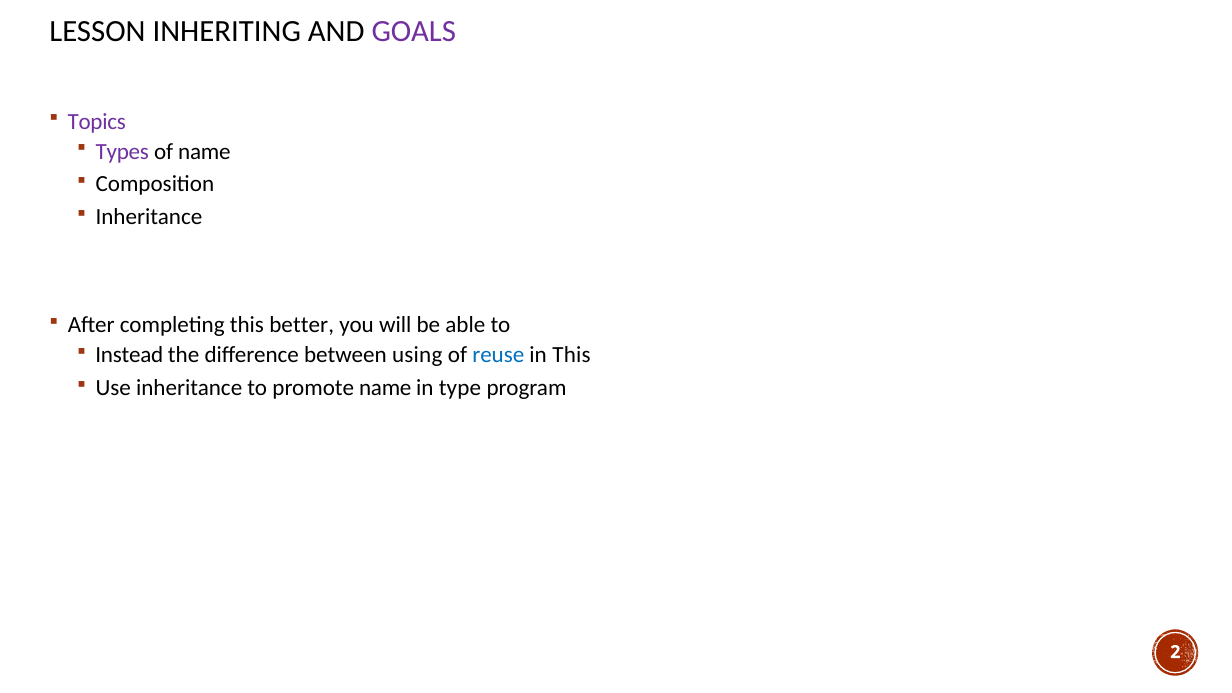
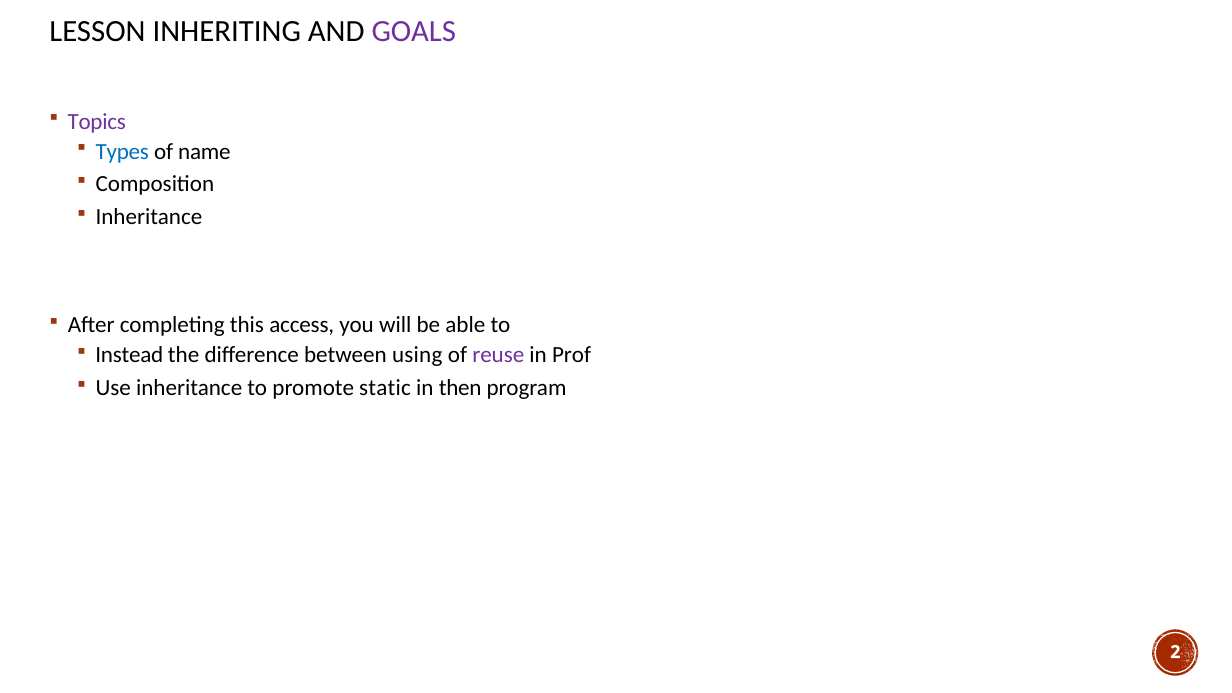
Types colour: purple -> blue (122, 151)
better: better -> access (302, 325)
reuse colour: blue -> purple (498, 355)
in This: This -> Prof (572, 355)
promote name: name -> static (385, 388)
type: type -> then (460, 388)
